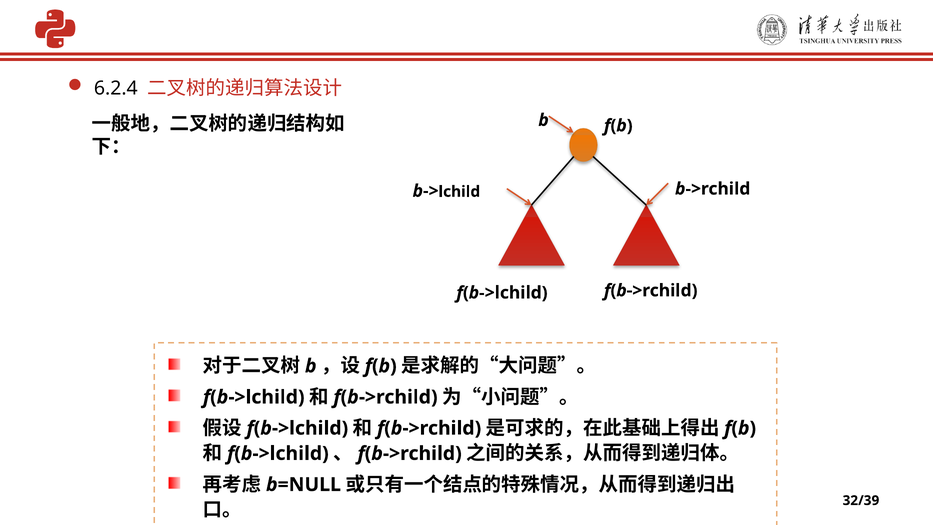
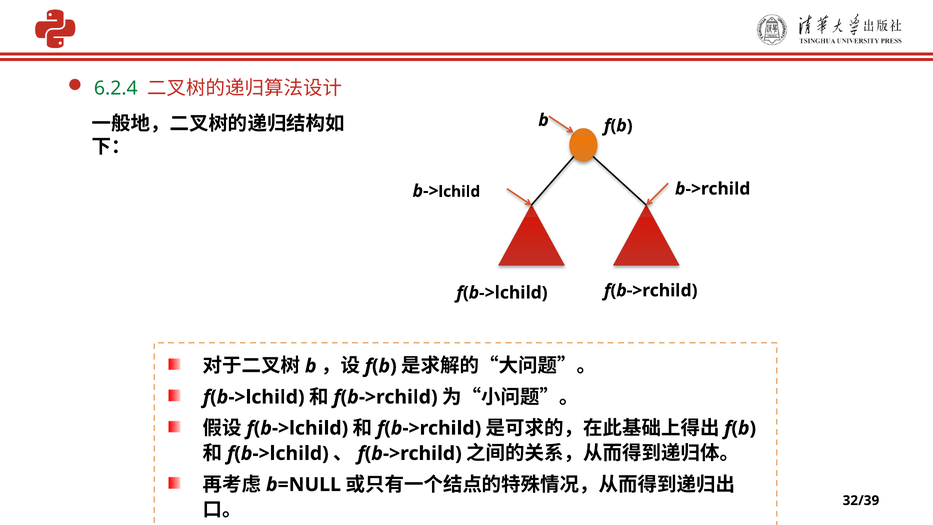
6.2.4 colour: black -> green (116, 88)
